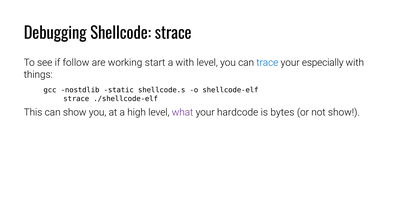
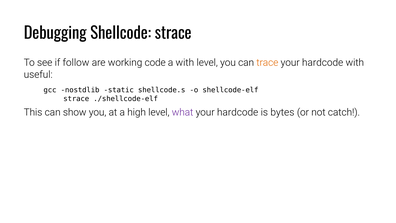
start: start -> code (155, 63)
trace colour: blue -> orange (267, 63)
especially: especially -> hardcode (323, 63)
things: things -> useful (38, 74)
not show: show -> catch (344, 112)
